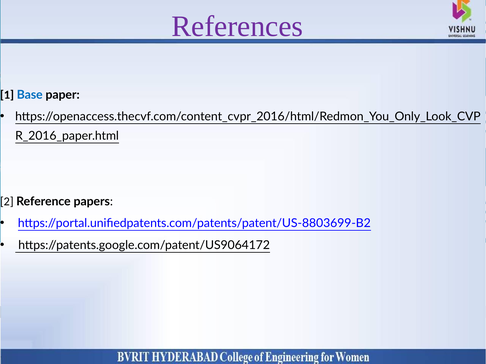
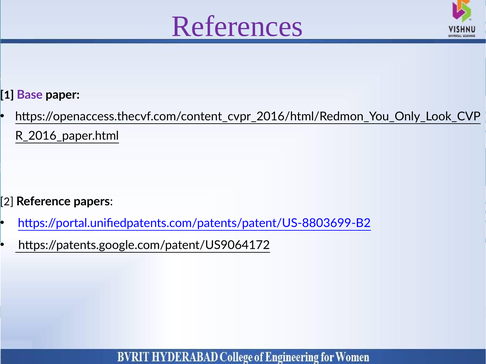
Base colour: blue -> purple (30, 95)
